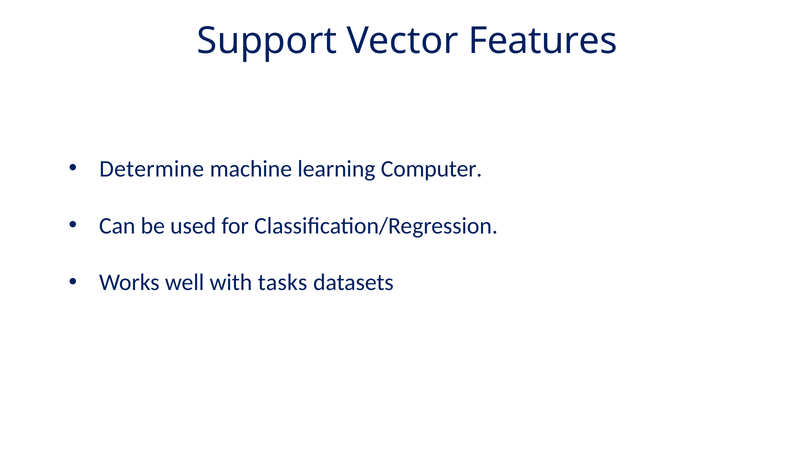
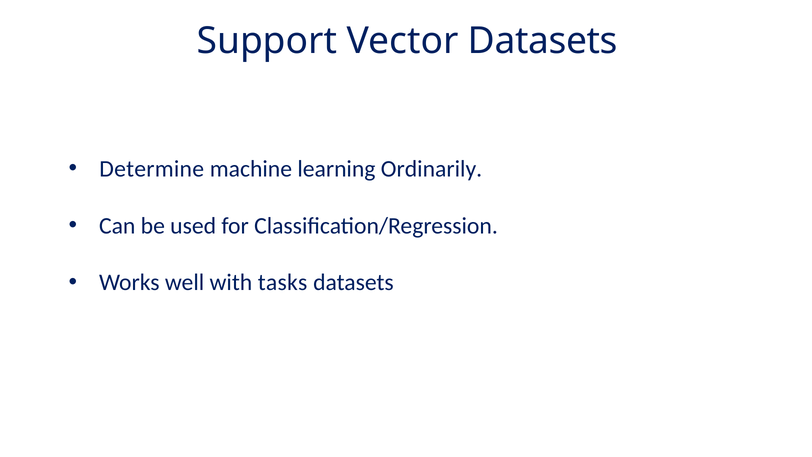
Vector Features: Features -> Datasets (543, 41)
Computer: Computer -> Ordinarily (432, 169)
